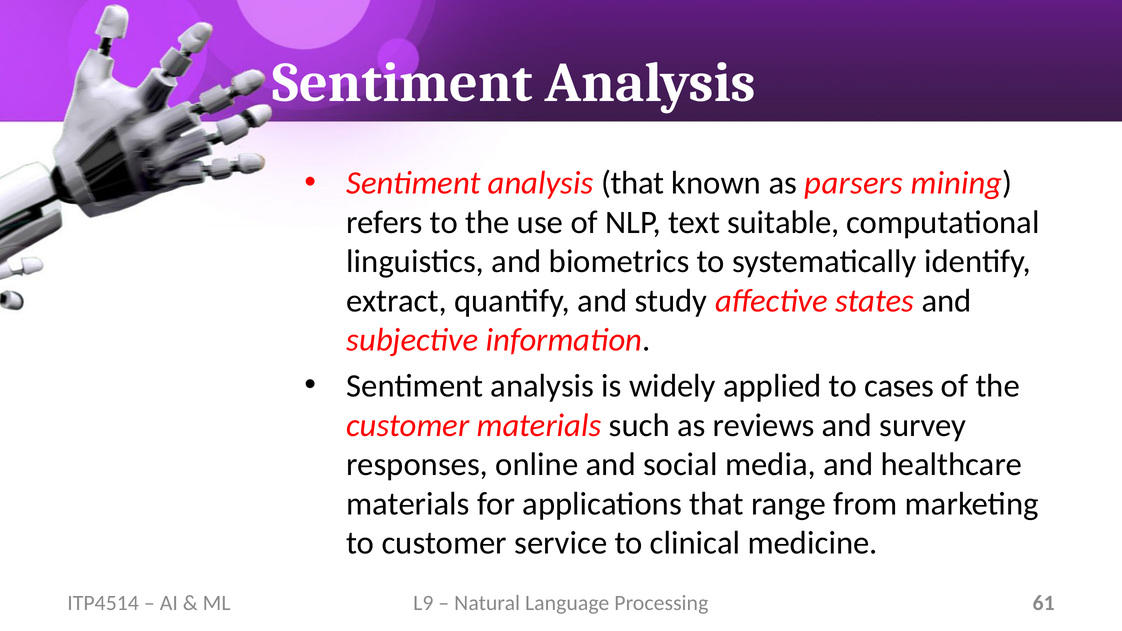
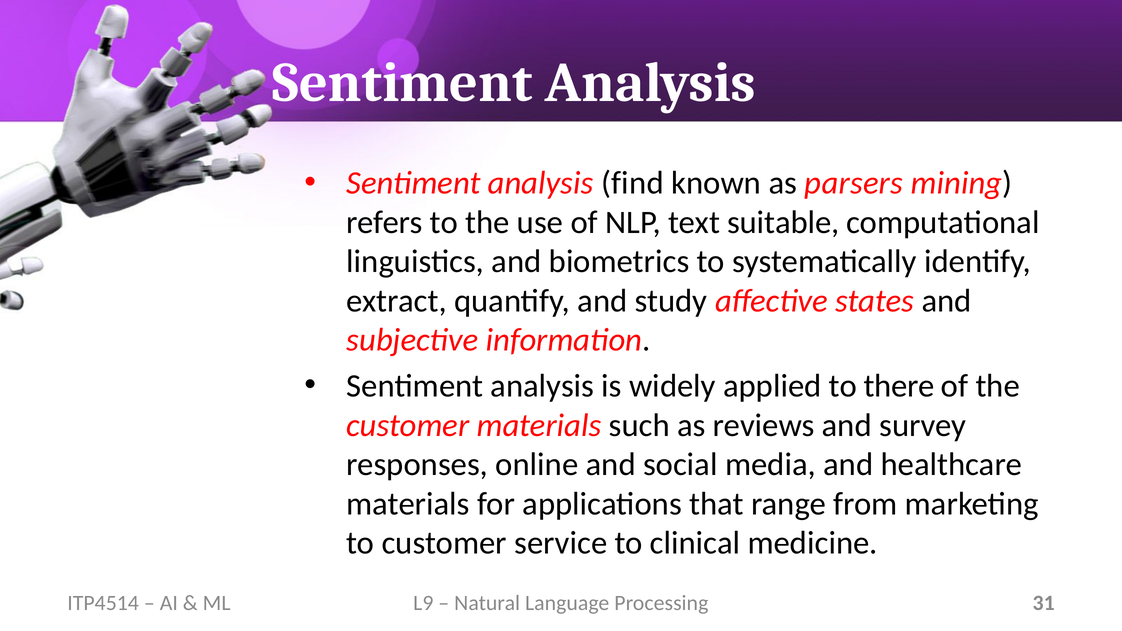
analysis that: that -> find (632, 183)
cases: cases -> there (899, 386)
61: 61 -> 31 (1044, 603)
